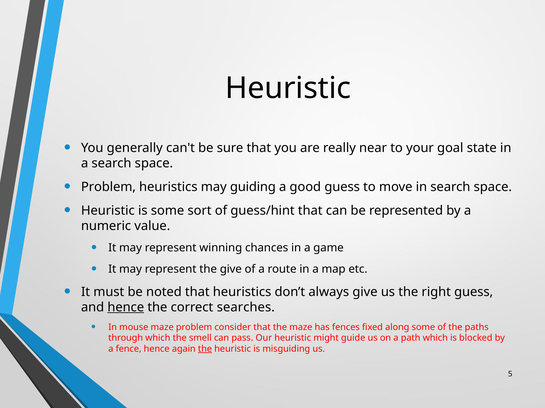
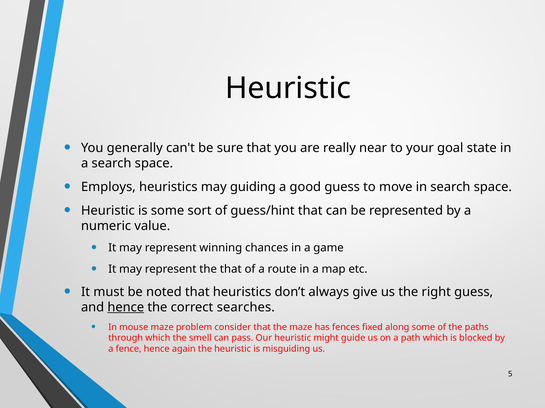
Problem: Problem -> Employs (108, 187)
the give: give -> that (231, 270)
the underline: present -> none (205, 349)
